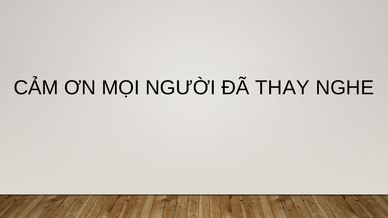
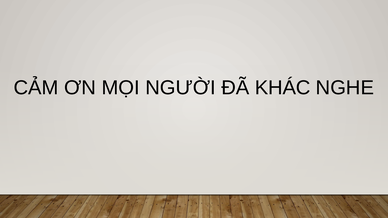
THAY: THAY -> KHÁC (283, 88)
